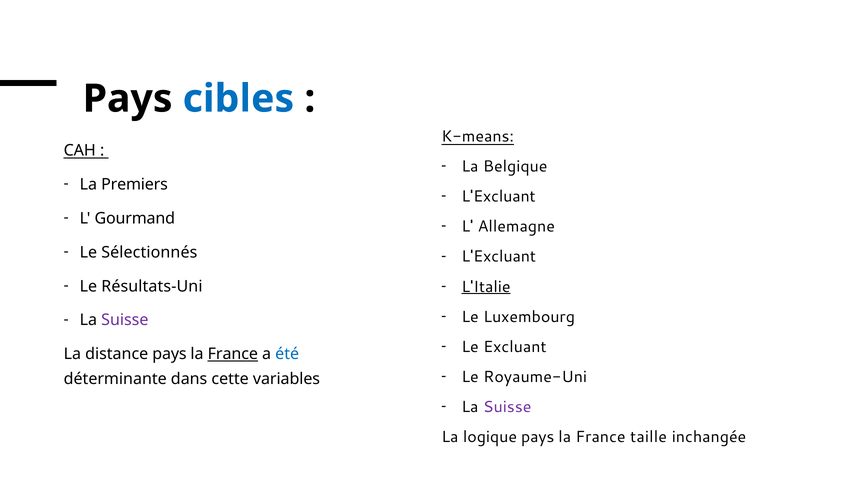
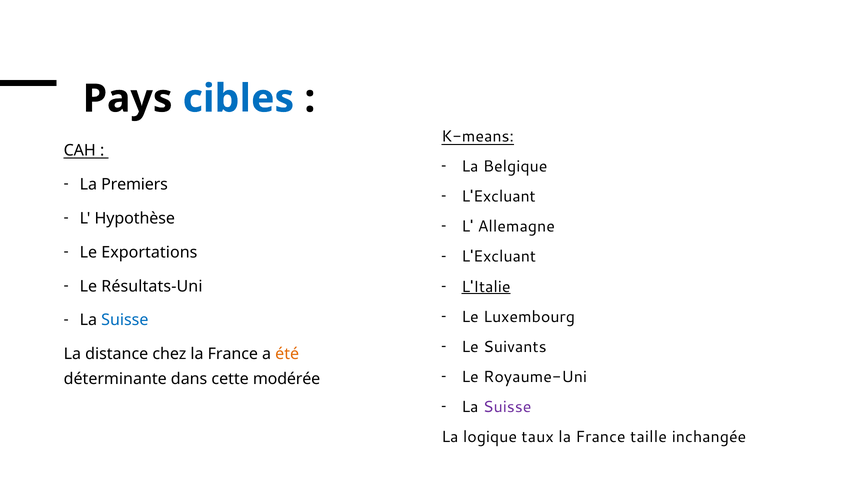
Gourmand: Gourmand -> Hypothèse (135, 218)
Sélectionnés: Sélectionnés -> Exportations (149, 252)
Suisse colour: purple -> blue (125, 320)
Excluant: Excluant -> Suivants (515, 347)
distance pays: pays -> chez (169, 354)
France underline: present -> none (233, 354)
été colour: blue -> orange (287, 354)
variables: variables -> modérée (287, 379)
logique pays: pays -> taux (538, 437)
